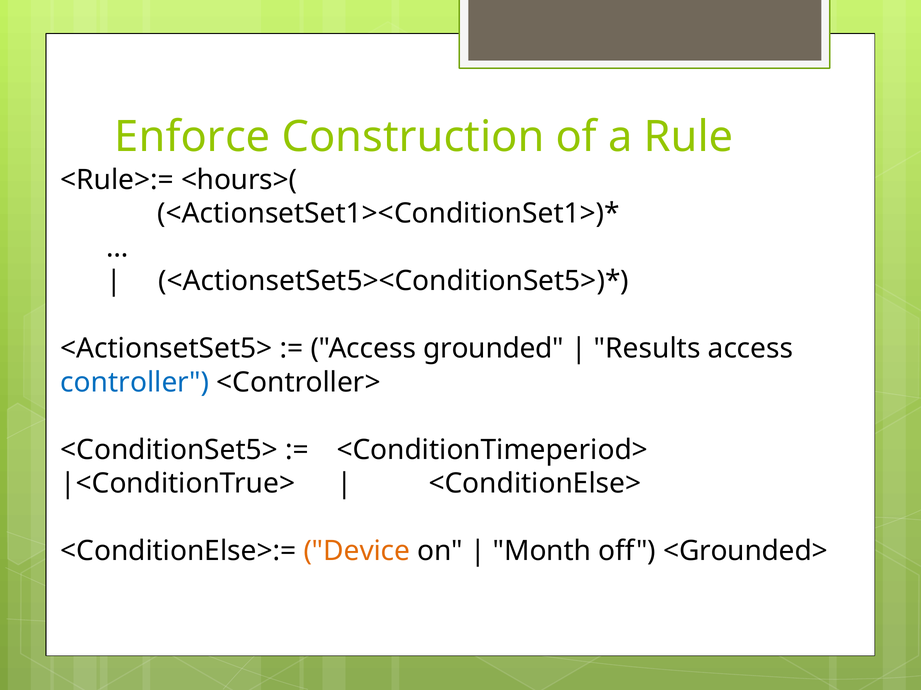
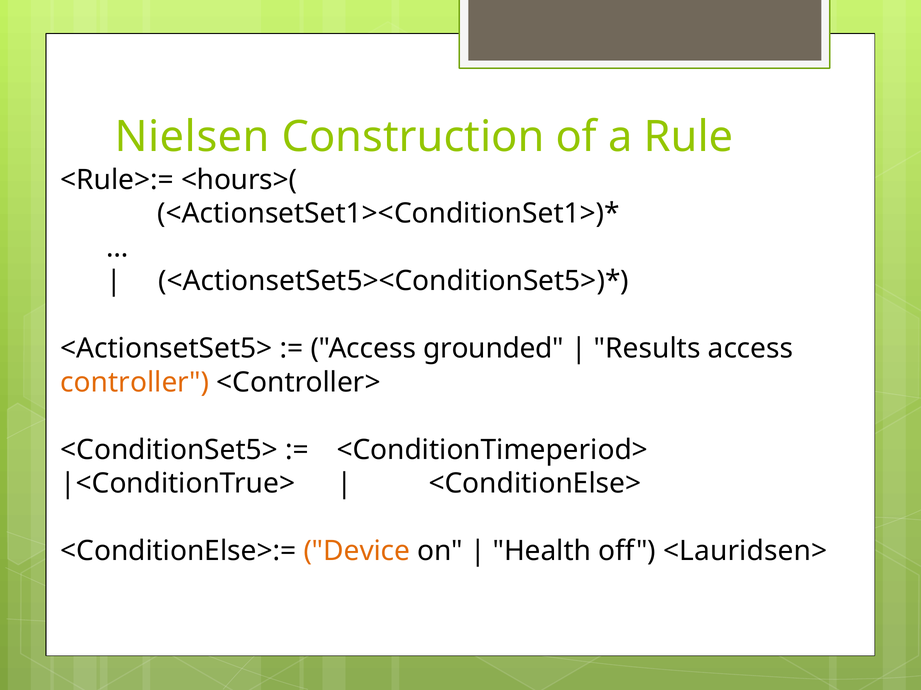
Enforce: Enforce -> Nielsen (192, 137)
controller colour: blue -> orange (135, 383)
Month: Month -> Health (542, 552)
<Grounded>: <Grounded> -> <Lauridsen> (745, 552)
